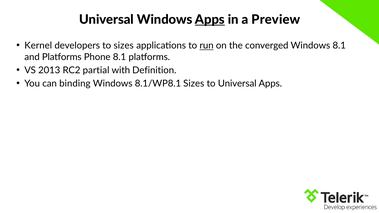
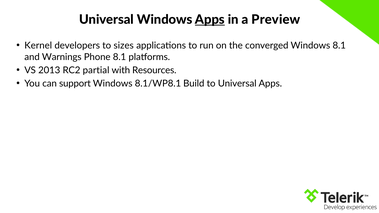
run underline: present -> none (207, 46)
and Platforms: Platforms -> Warnings (62, 57)
Definition: Definition -> Resources (154, 70)
binding: binding -> support (75, 84)
8.1/WP8.1 Sizes: Sizes -> Build (194, 84)
